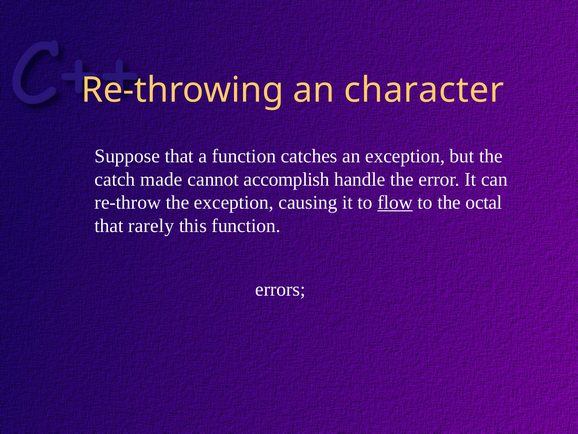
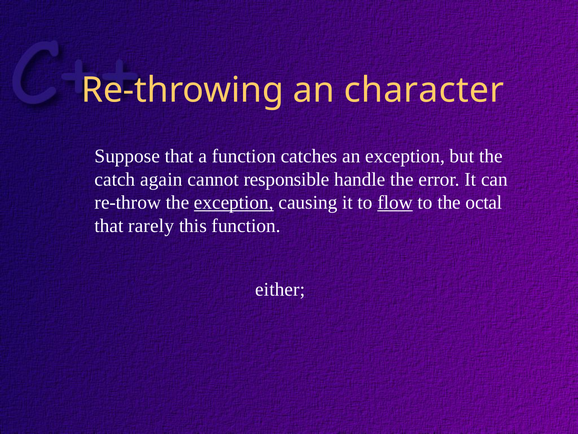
made: made -> again (161, 179)
accomplish: accomplish -> responsible (287, 179)
exception underline: none -> present (234, 202)
errors: errors -> either (280, 289)
